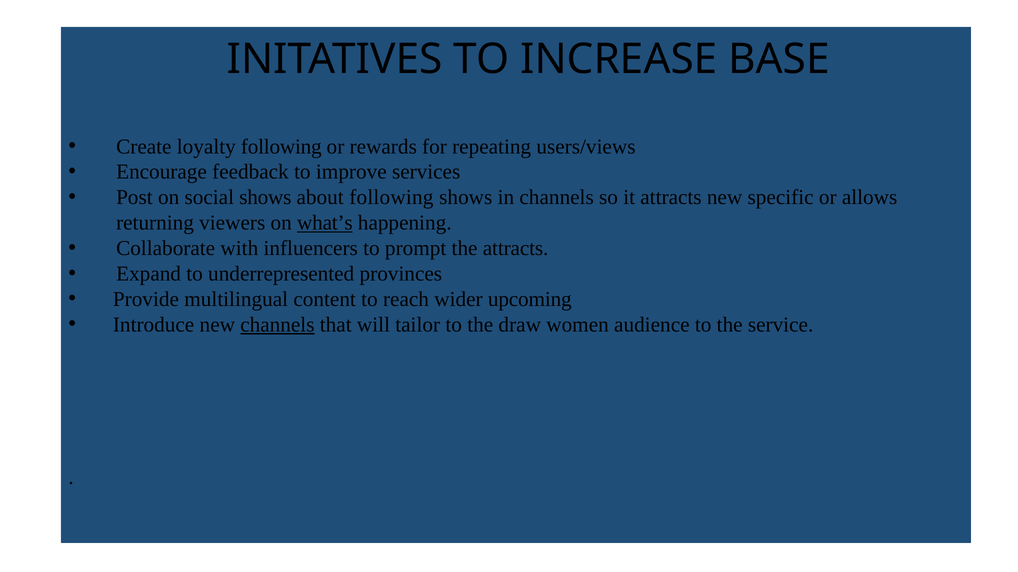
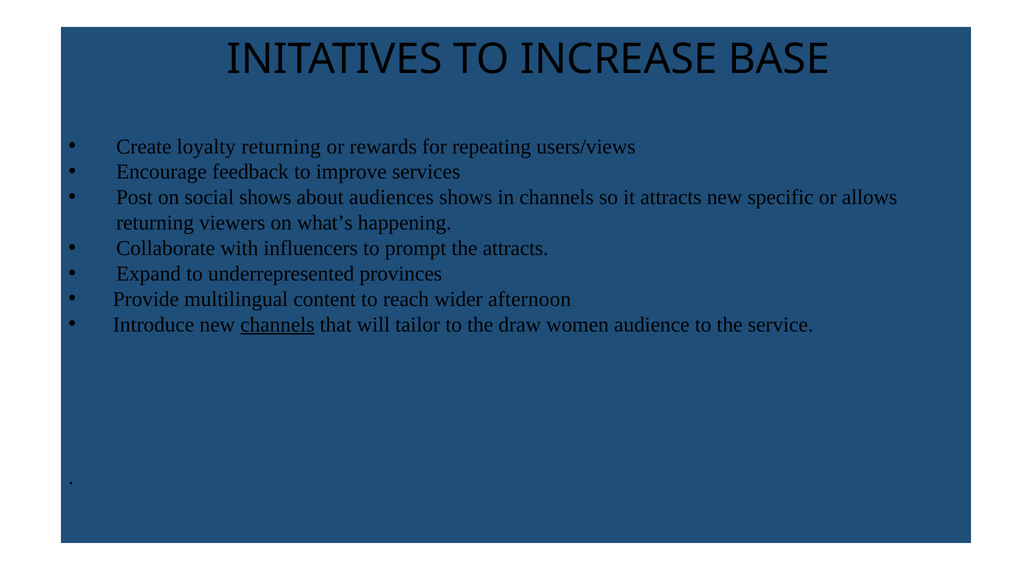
loyalty following: following -> returning (281, 147)
about following: following -> audiences (391, 198)
what’s underline: present -> none (325, 223)
upcoming: upcoming -> afternoon (530, 299)
